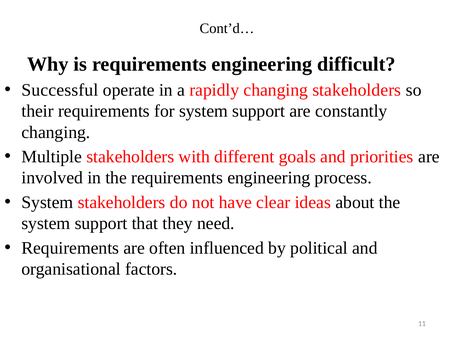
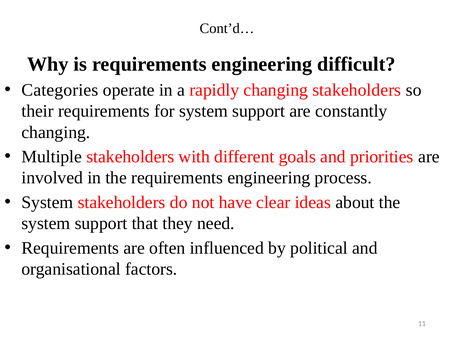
Successful: Successful -> Categories (60, 90)
